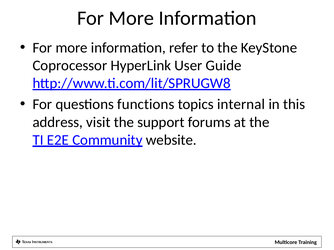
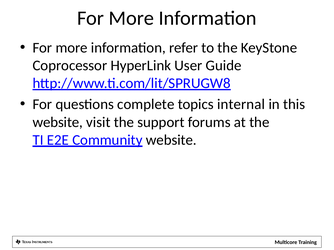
functions: functions -> complete (146, 105)
address: address -> website (58, 122)
